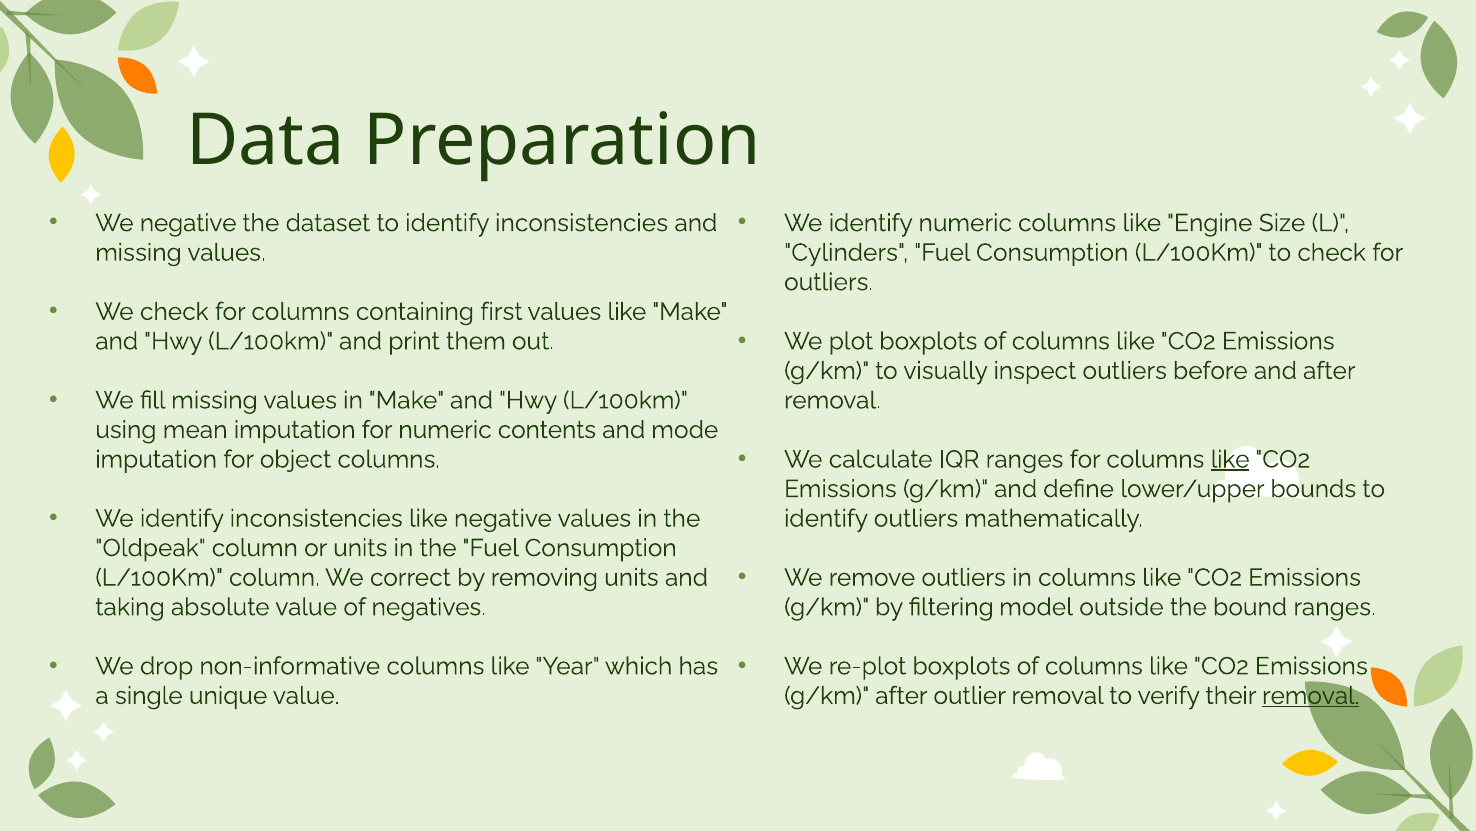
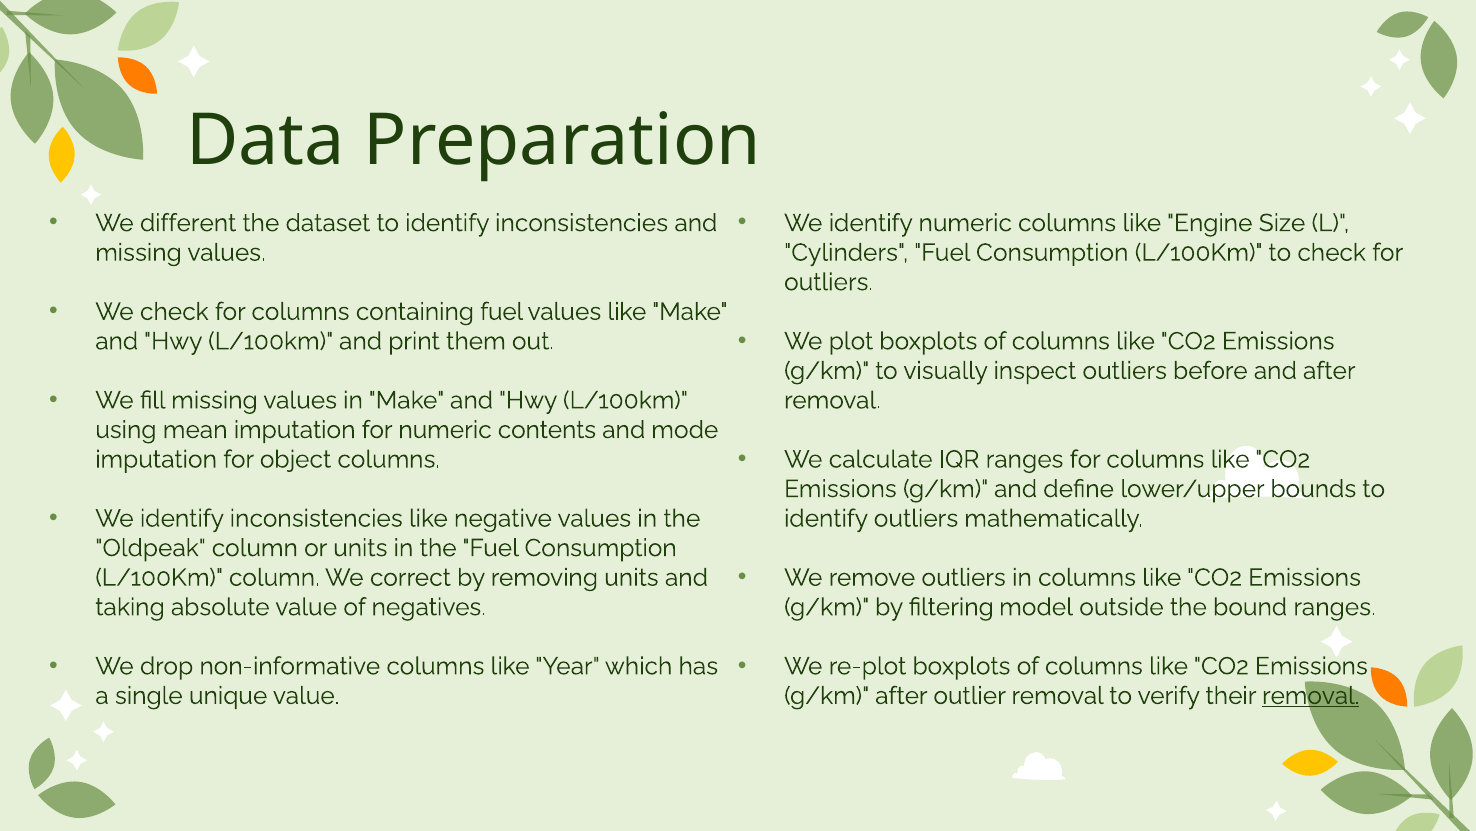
We negative: negative -> different (188, 223)
containing first: first -> fuel (502, 311)
like underline: present -> none (1230, 459)
